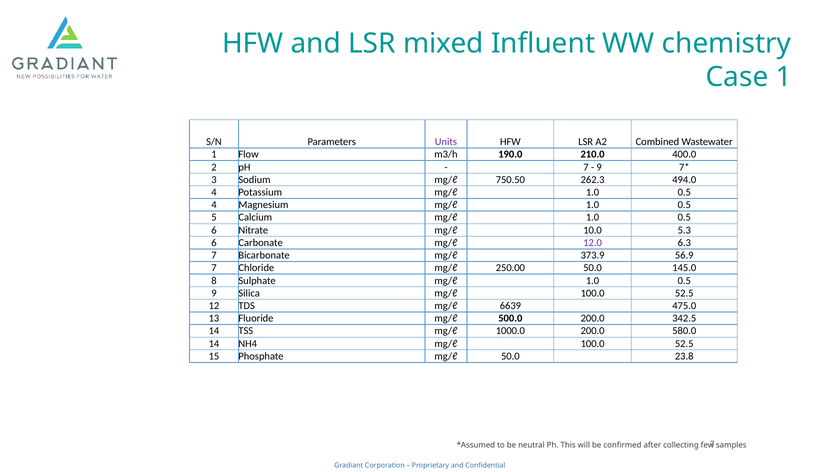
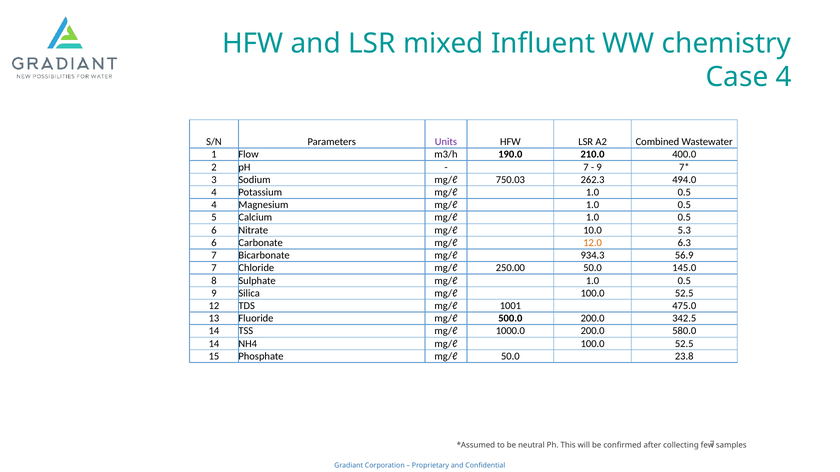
Case 1: 1 -> 4 (784, 77)
750.50: 750.50 -> 750.03 (510, 180)
12.0 colour: purple -> orange (593, 243)
373.9: 373.9 -> 934.3 (593, 256)
6639: 6639 -> 1001 (510, 306)
